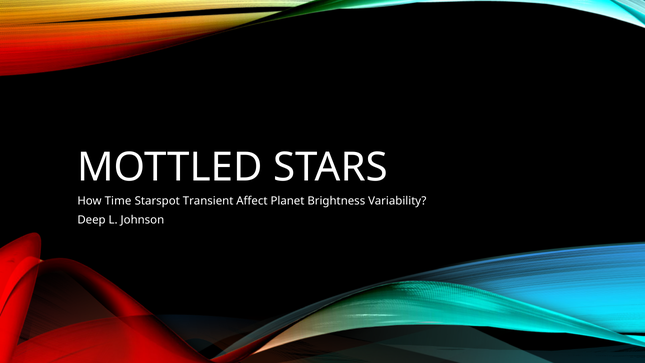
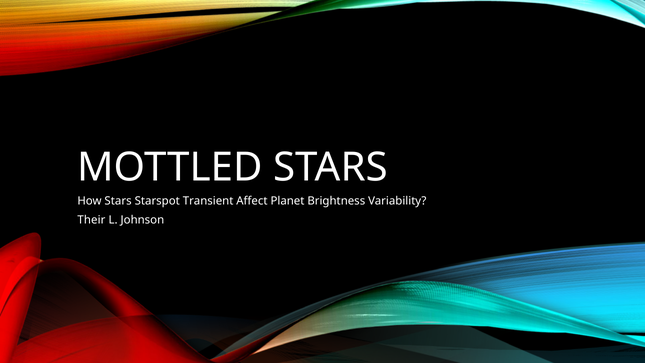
How Time: Time -> Stars (118, 201)
Deep: Deep -> Their (91, 220)
